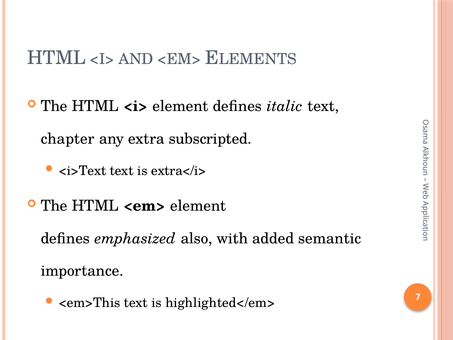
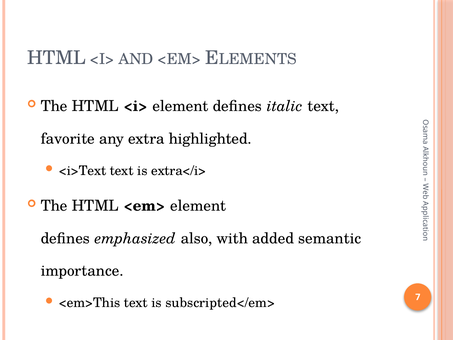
chapter: chapter -> favorite (68, 139)
subscripted: subscripted -> highlighted (210, 139)
highlighted</em>: highlighted</em> -> subscripted</em> (220, 303)
